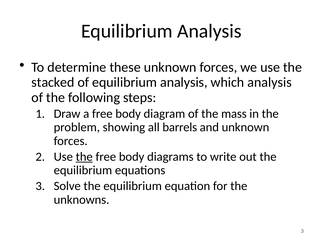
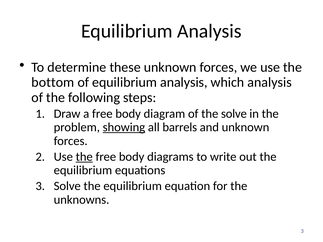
stacked: stacked -> bottom (53, 82)
the mass: mass -> solve (234, 114)
showing underline: none -> present (124, 127)
